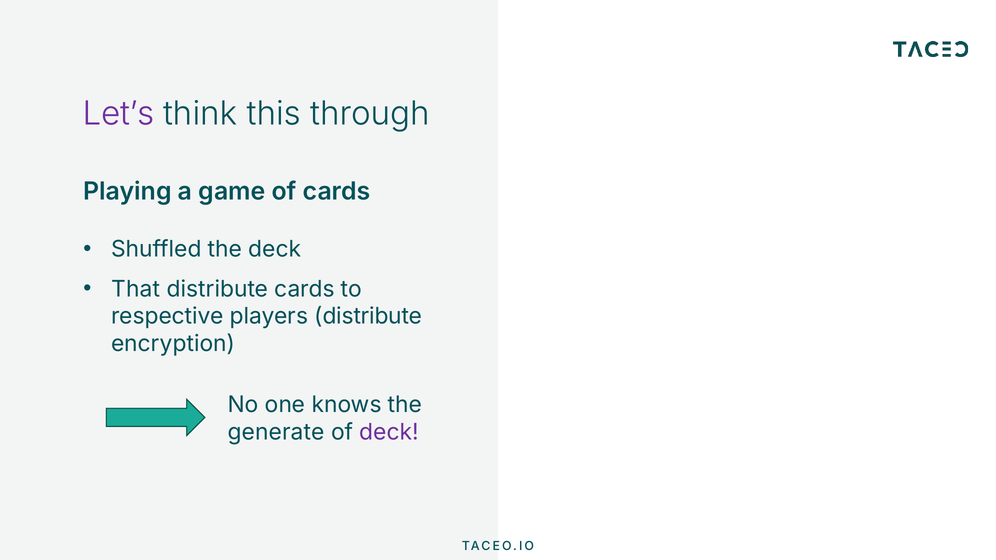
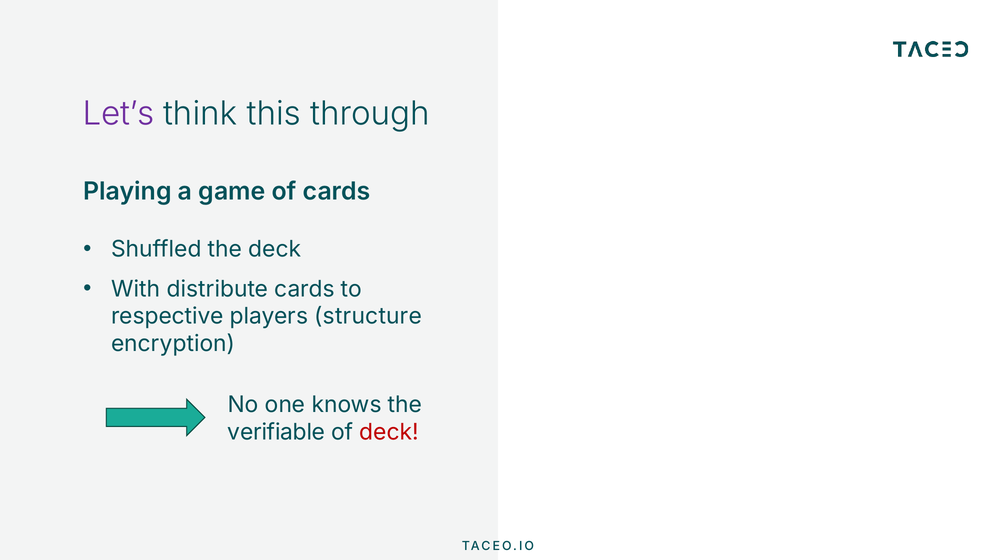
That: That -> With (136, 289)
players distribute: distribute -> structure (368, 317)
generate: generate -> verifiable (276, 432)
deck colour: purple -> red (389, 432)
